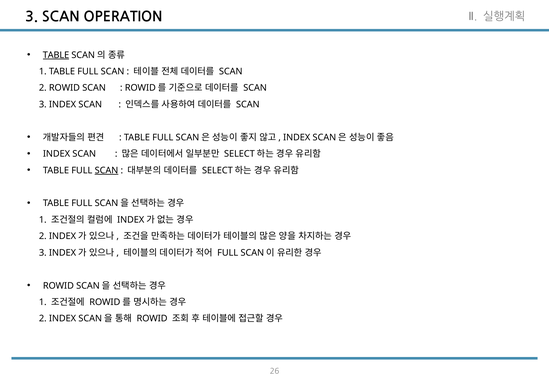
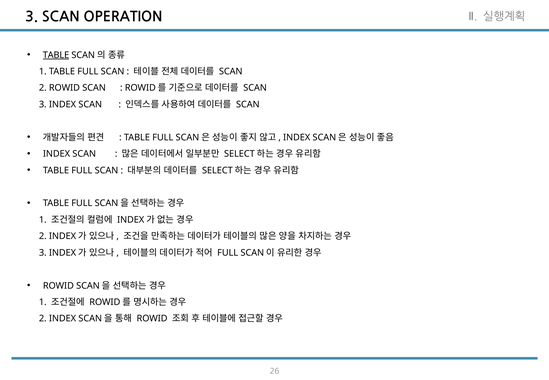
SCAN underline: present -> none (106, 170)
